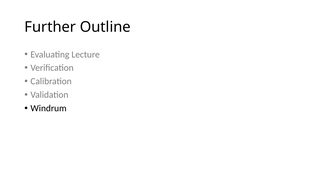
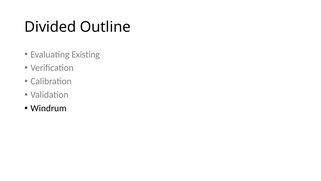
Further: Further -> Divided (50, 27)
Lecture: Lecture -> Existing (86, 54)
